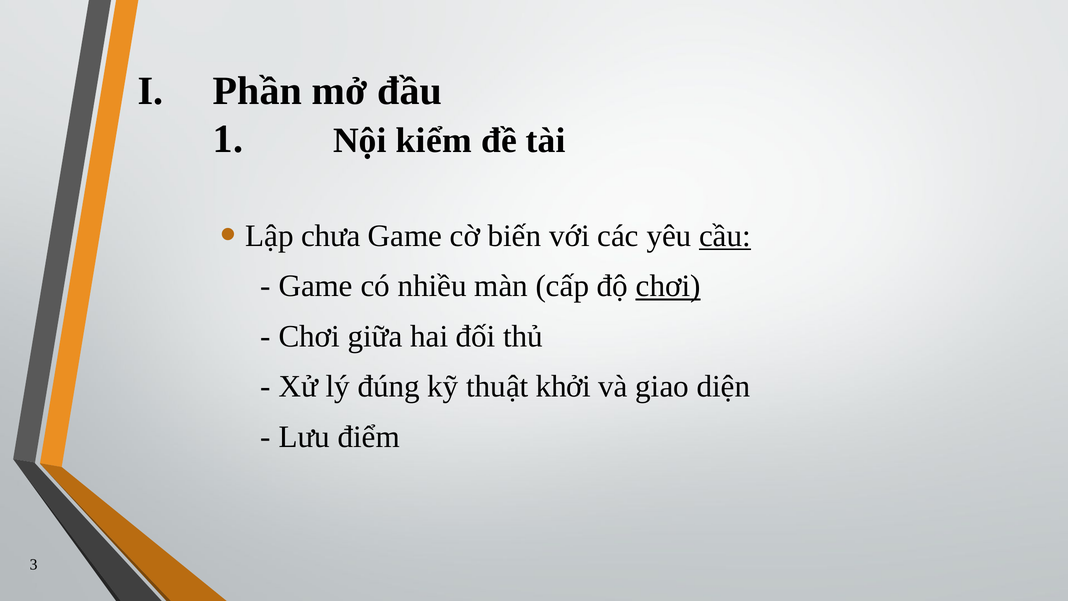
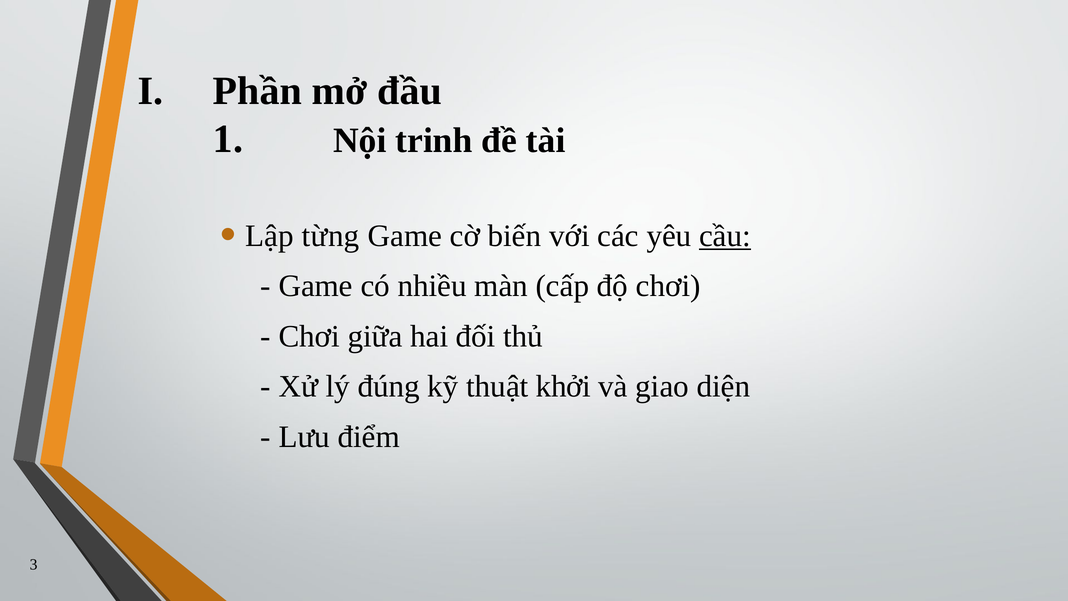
kiểm: kiểm -> trinh (434, 140)
chưa: chưa -> từng (331, 236)
chơi underline: present -> none (668, 286)
